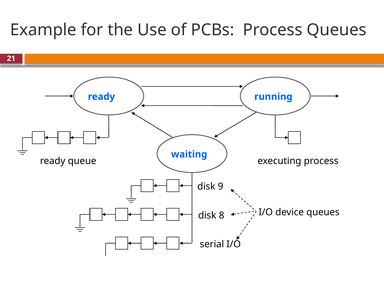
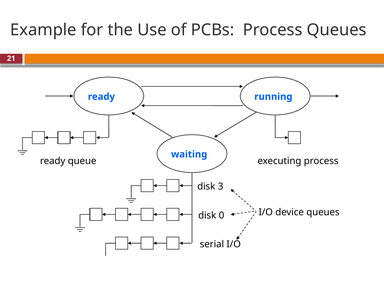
9: 9 -> 3 (221, 187)
8: 8 -> 0 (222, 215)
